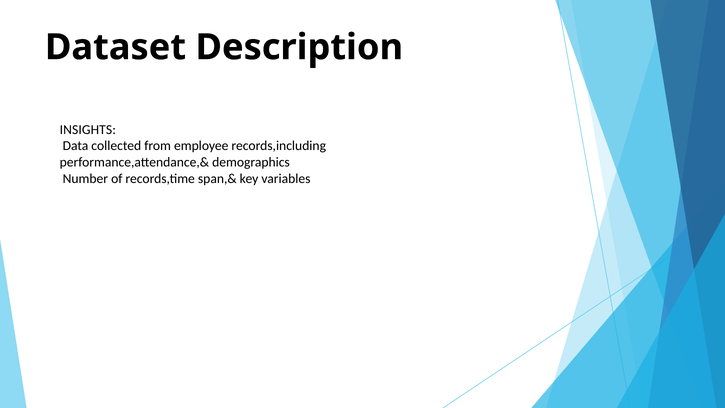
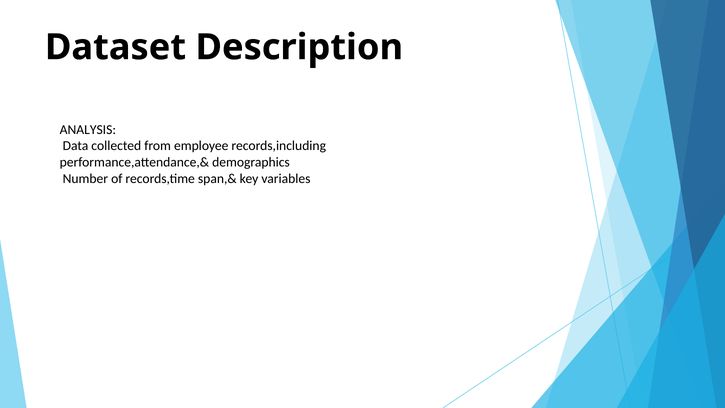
INSIGHTS: INSIGHTS -> ANALYSIS (88, 130)
